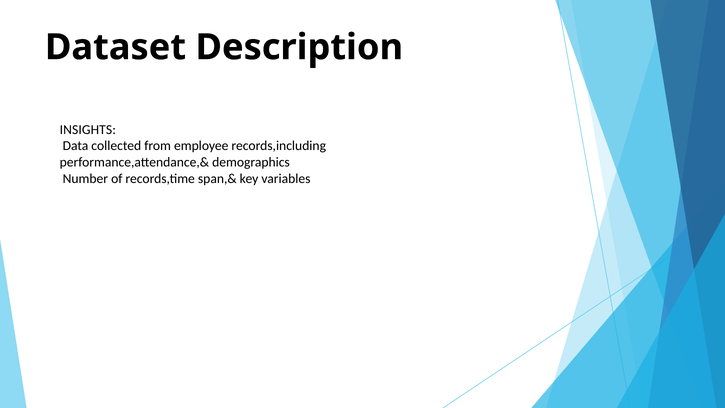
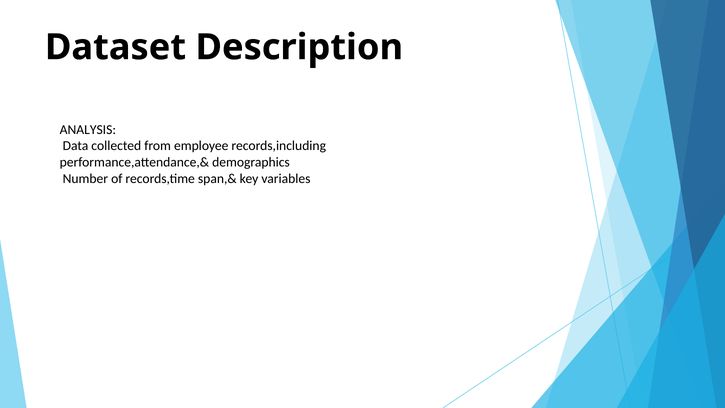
INSIGHTS: INSIGHTS -> ANALYSIS (88, 130)
